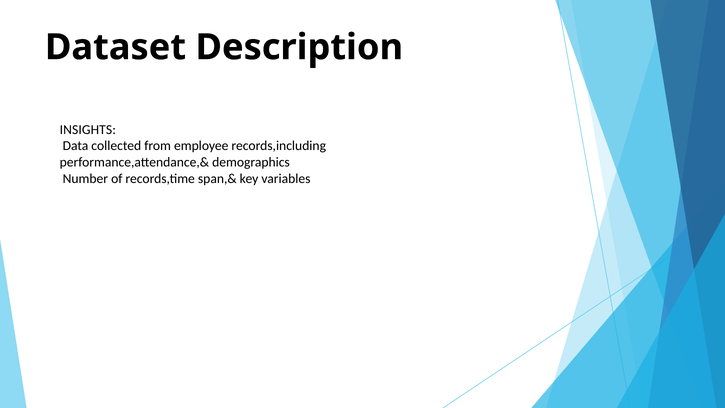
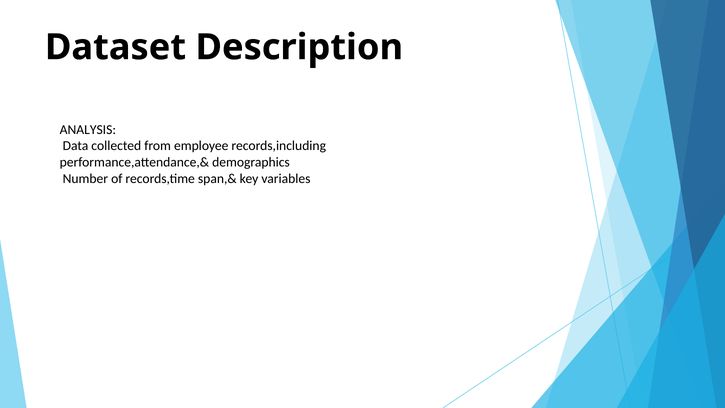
INSIGHTS: INSIGHTS -> ANALYSIS (88, 130)
